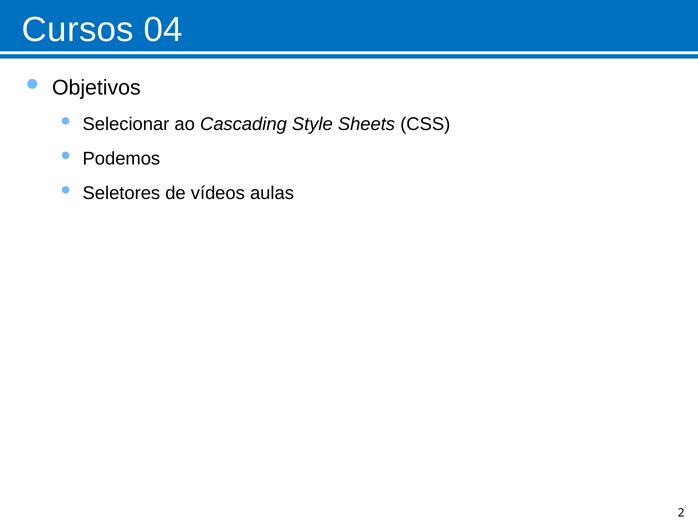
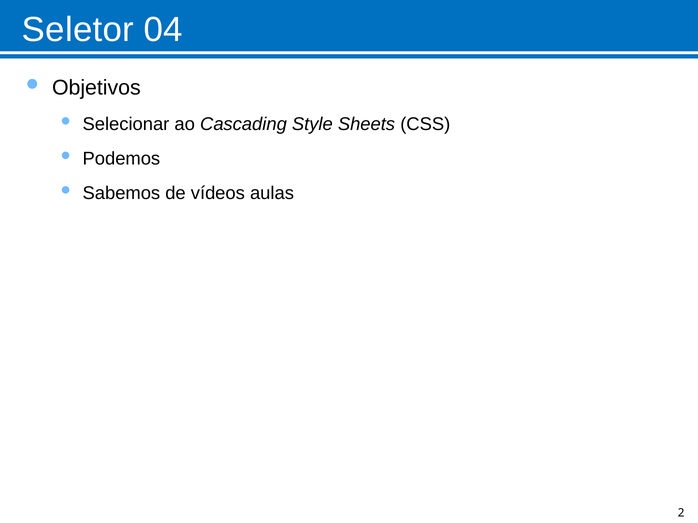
Cursos: Cursos -> Seletor (78, 30)
Seletores: Seletores -> Sabemos (121, 193)
